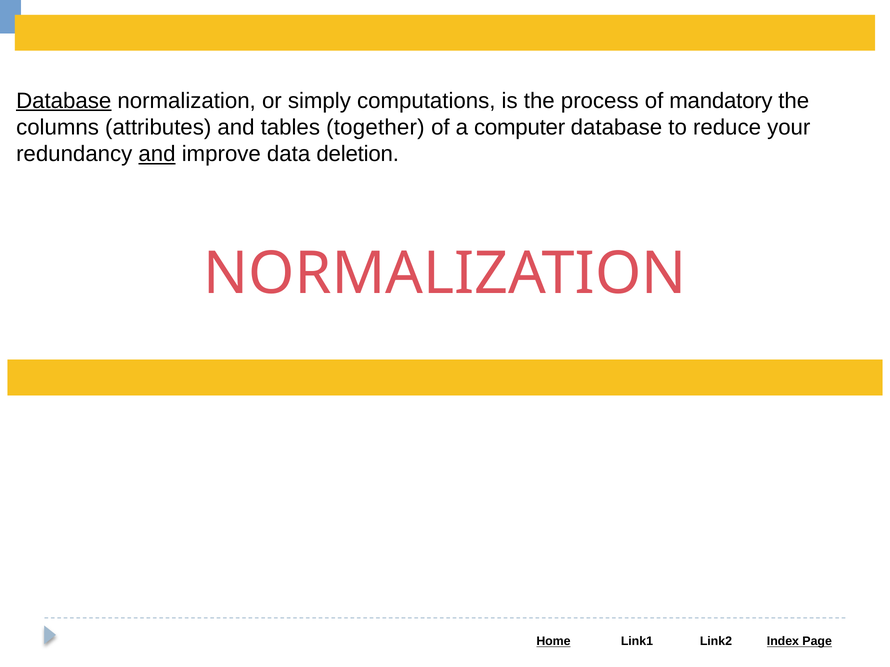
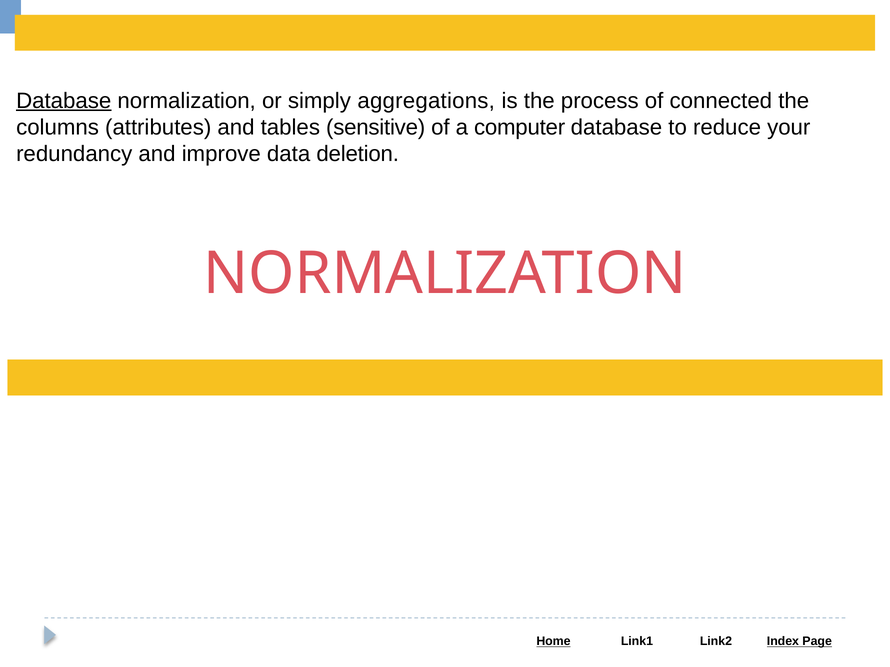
computations: computations -> aggregations (426, 101)
mandatory: mandatory -> connected (721, 101)
together: together -> sensitive (376, 128)
and underline: present -> none (157, 154)
